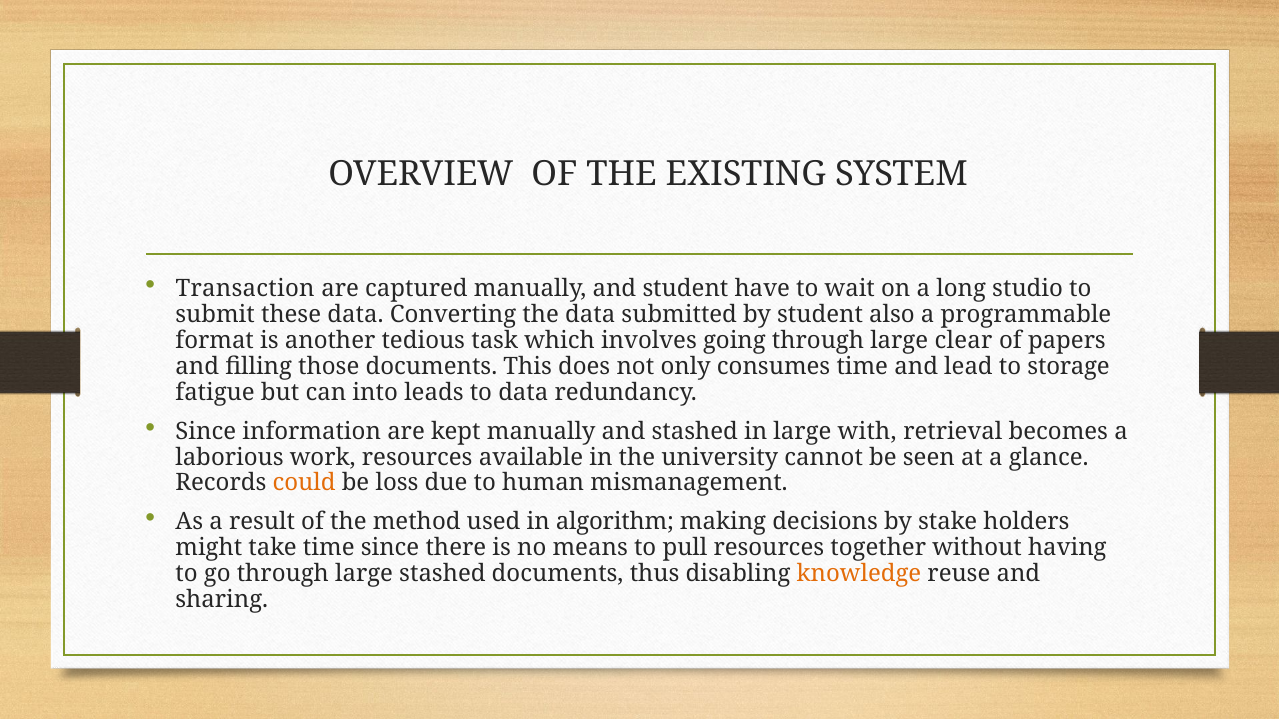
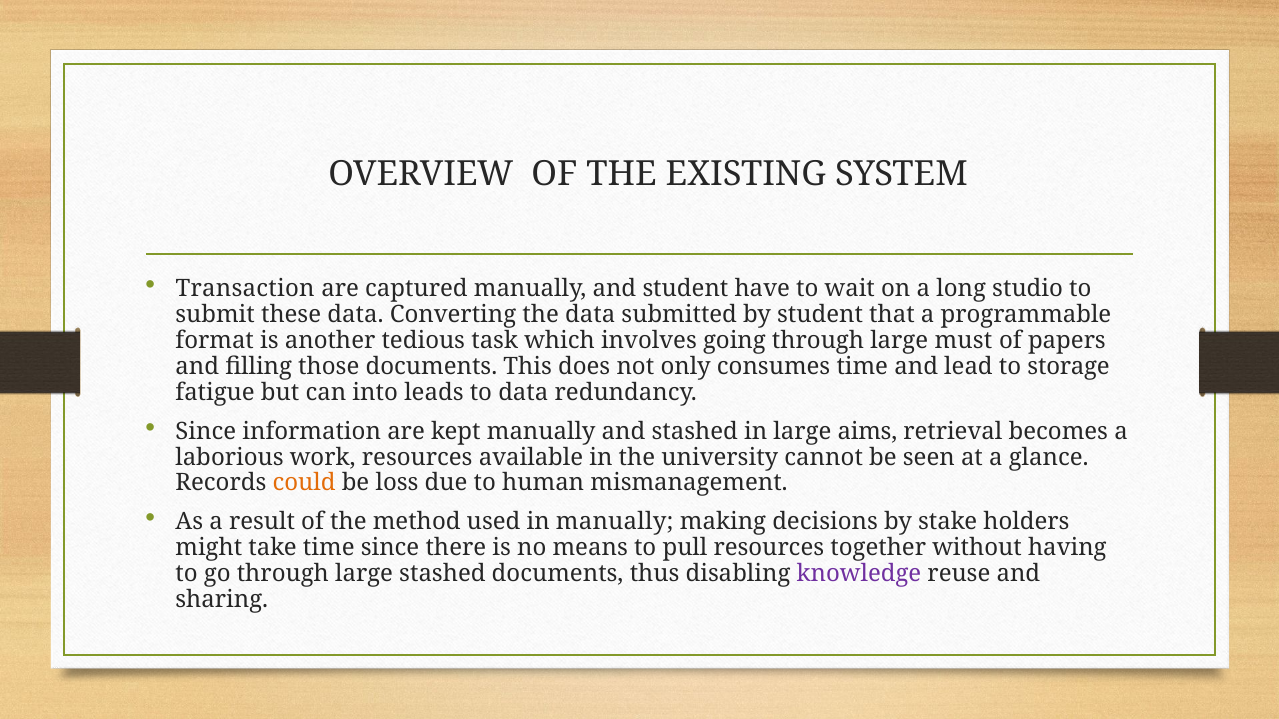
also: also -> that (892, 315)
clear: clear -> must (963, 341)
with: with -> aims (867, 432)
in algorithm: algorithm -> manually (615, 522)
knowledge colour: orange -> purple (859, 574)
